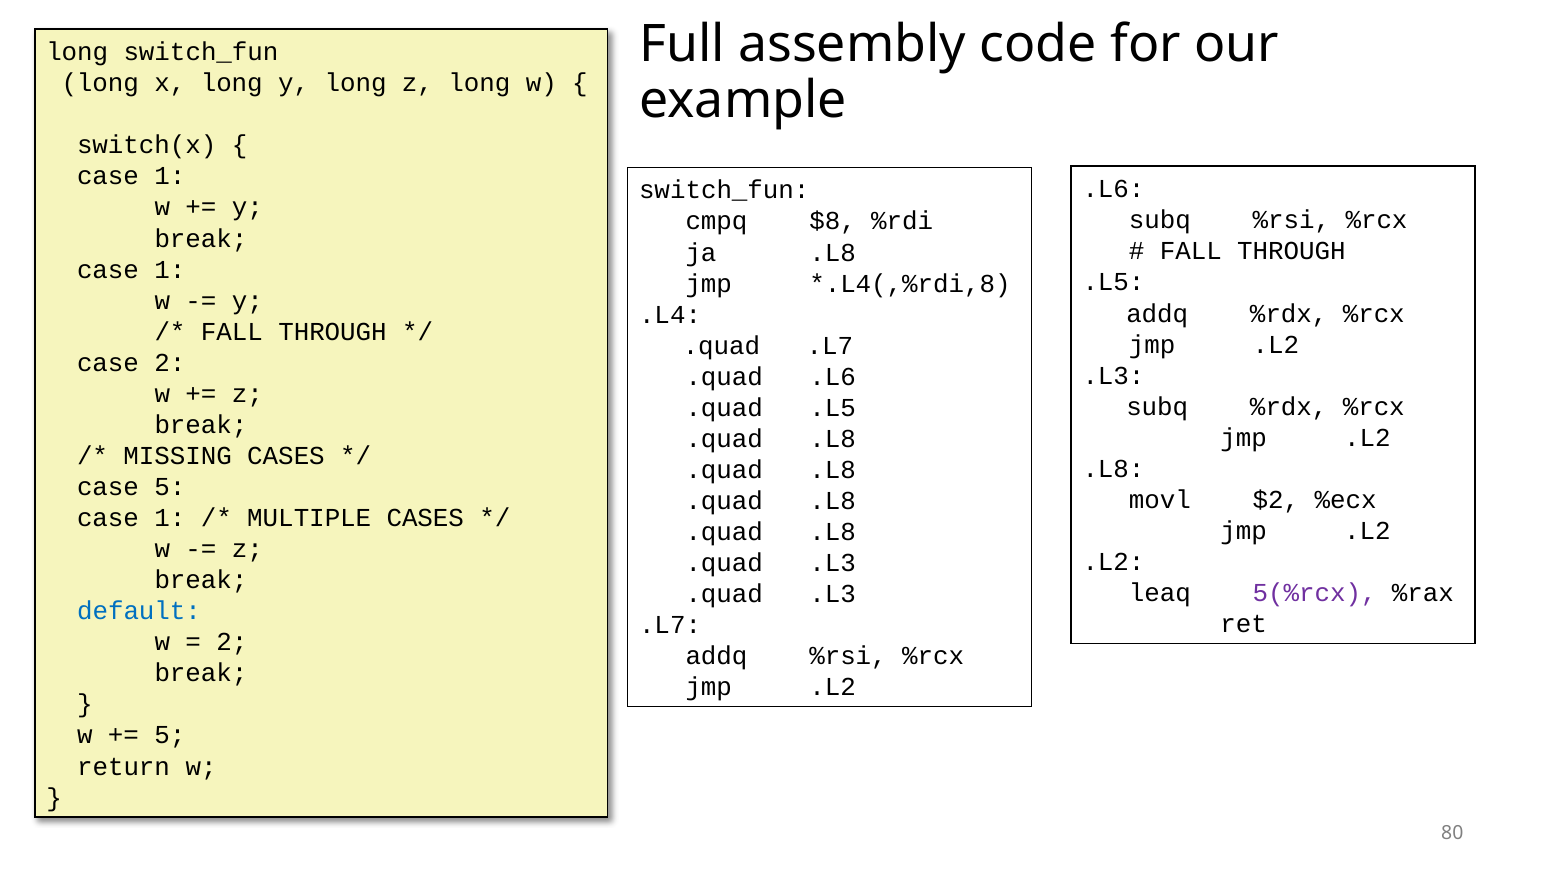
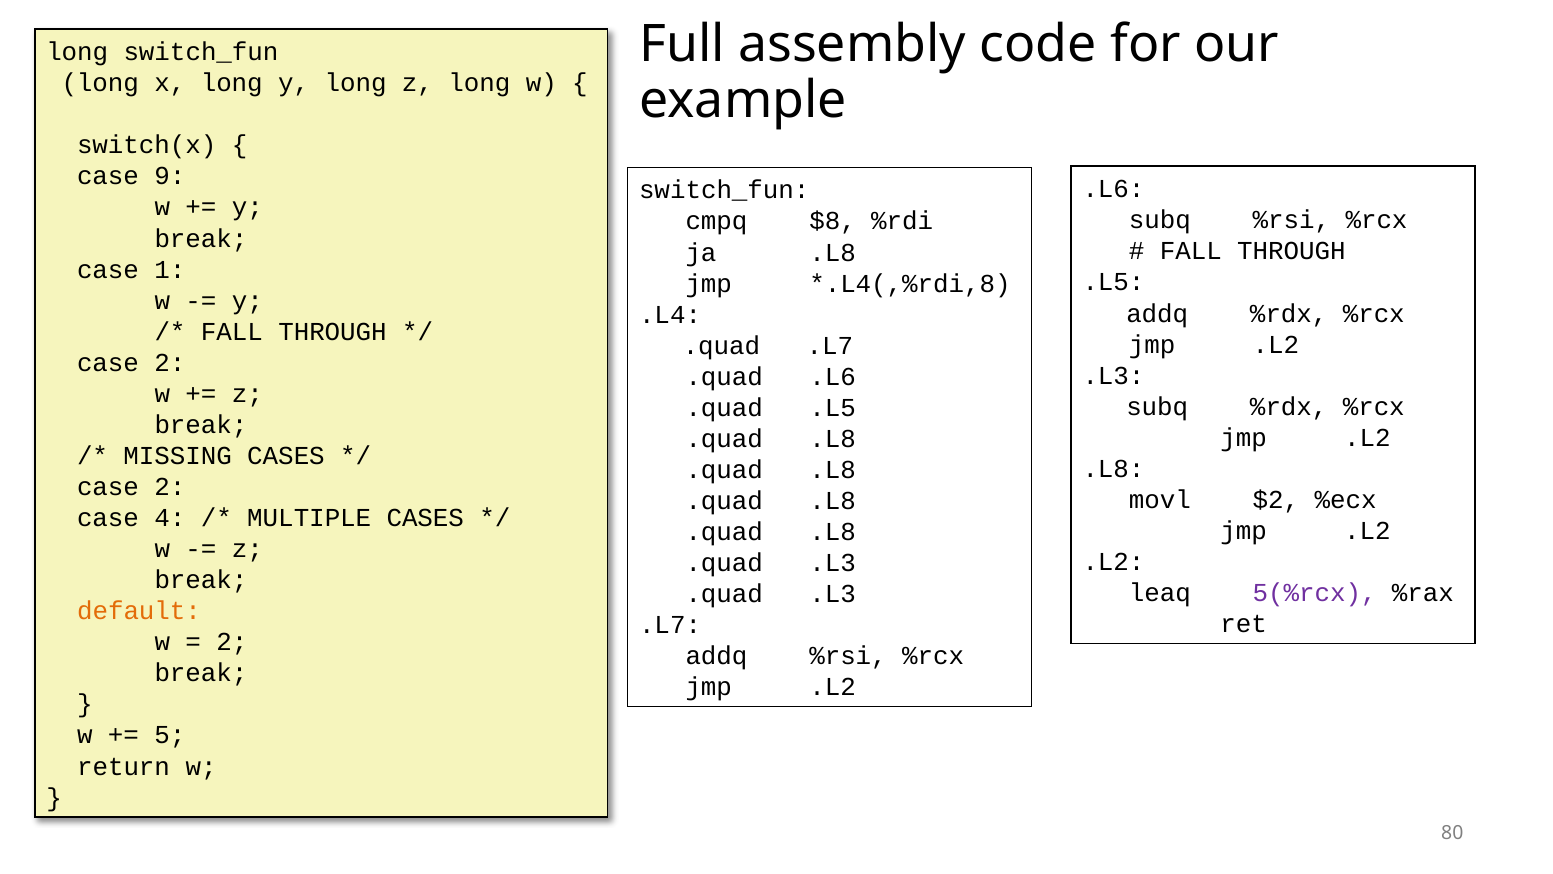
1: 1 -> 9 (170, 176)
5: 5 -> 2 (170, 487)
1: 1 -> 4 (170, 518)
default colour: blue -> orange (139, 611)
